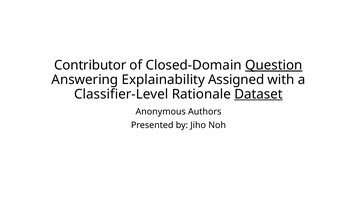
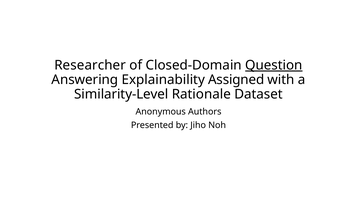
Contributor: Contributor -> Researcher (90, 65)
Classifier-Level: Classifier-Level -> Similarity-Level (121, 94)
Dataset underline: present -> none (258, 94)
